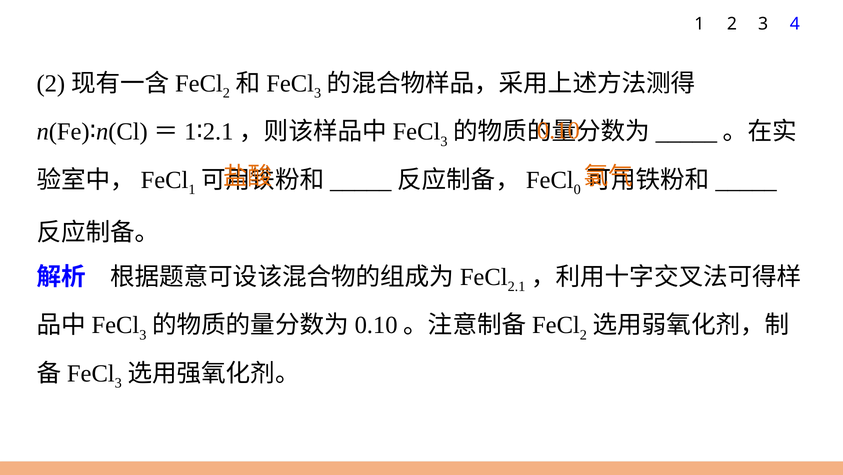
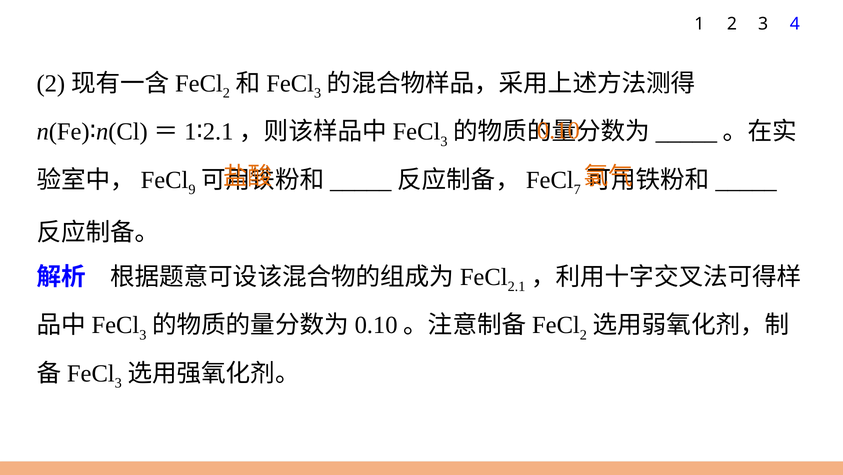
1: 1 -> 9 (192, 189)
0: 0 -> 7 (577, 189)
